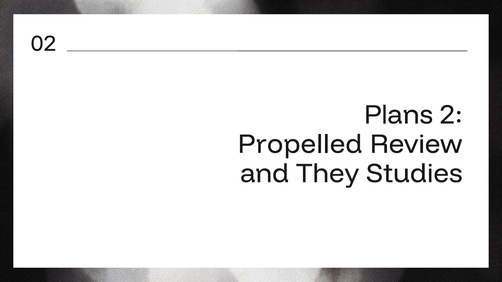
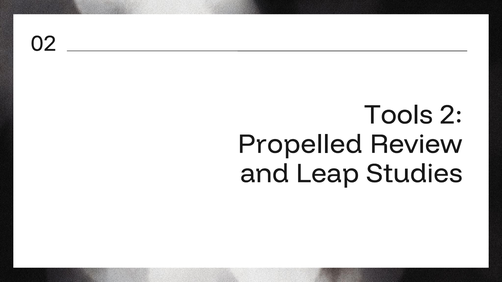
Plans: Plans -> Tools (398, 115)
They: They -> Leap (327, 173)
